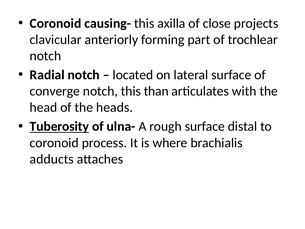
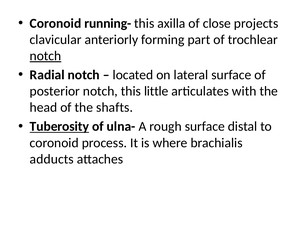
causing-: causing- -> running- (108, 23)
notch underline: none -> present (45, 56)
converge: converge -> posterior (55, 91)
than: than -> little (156, 91)
heads: heads -> shafts (115, 107)
